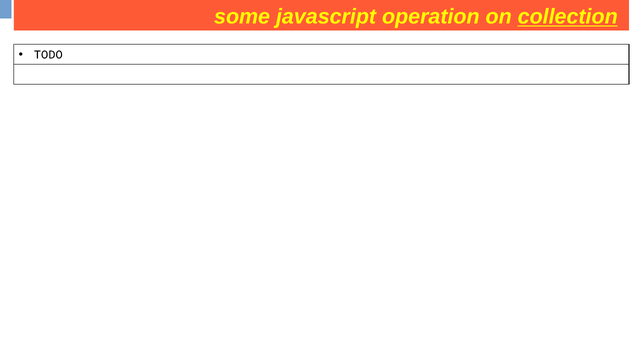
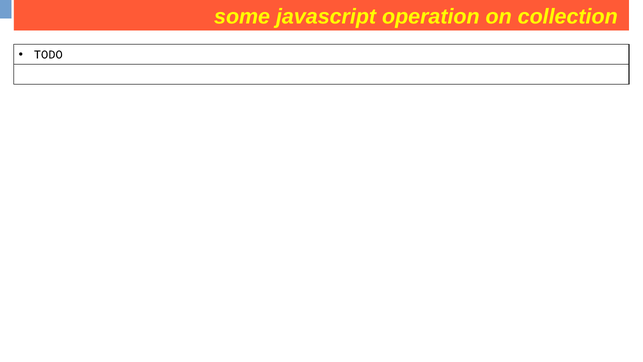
collection underline: present -> none (568, 17)
